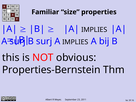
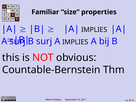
Properties-Bernstein: Properties-Bernstein -> Countable-Bernstein (51, 70)
